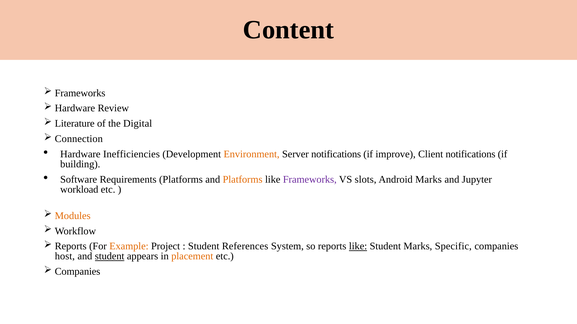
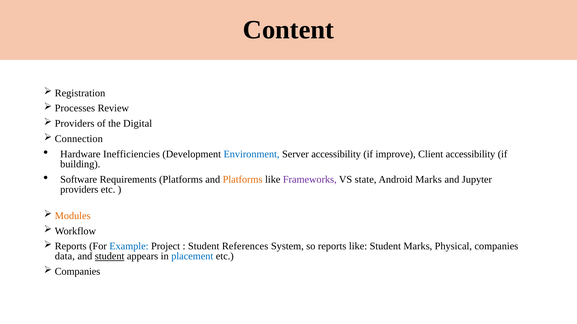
Frameworks: Frameworks -> Registration (80, 93)
Hardware: Hardware -> Processes (75, 108)
Literature: Literature -> Providers (75, 124)
Environment colour: orange -> blue (252, 154)
Server notifications: notifications -> accessibility (336, 154)
Client notifications: notifications -> accessibility (470, 154)
slots: slots -> state (366, 180)
workload: workload -> providers (79, 190)
Example colour: orange -> blue (129, 247)
like underline: present -> none (358, 247)
Specific: Specific -> Physical (453, 247)
host: host -> data (65, 257)
placement colour: orange -> blue (192, 257)
